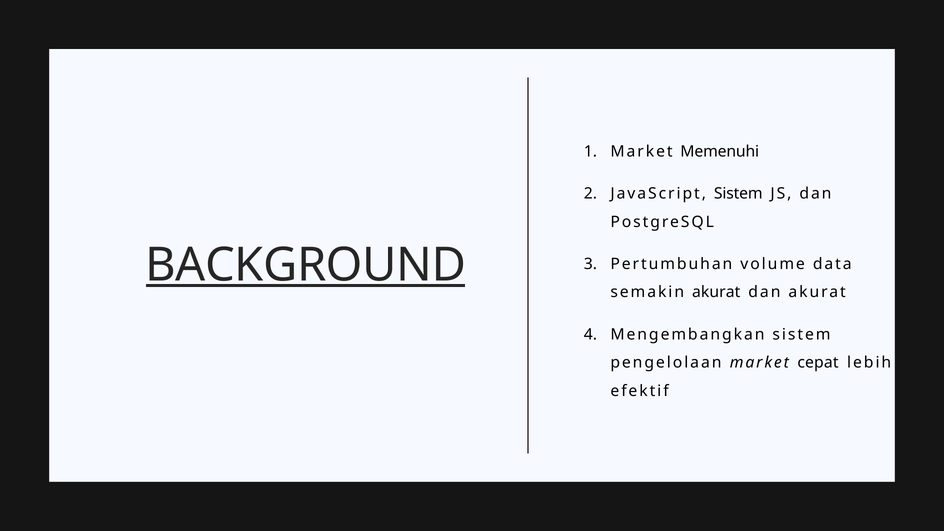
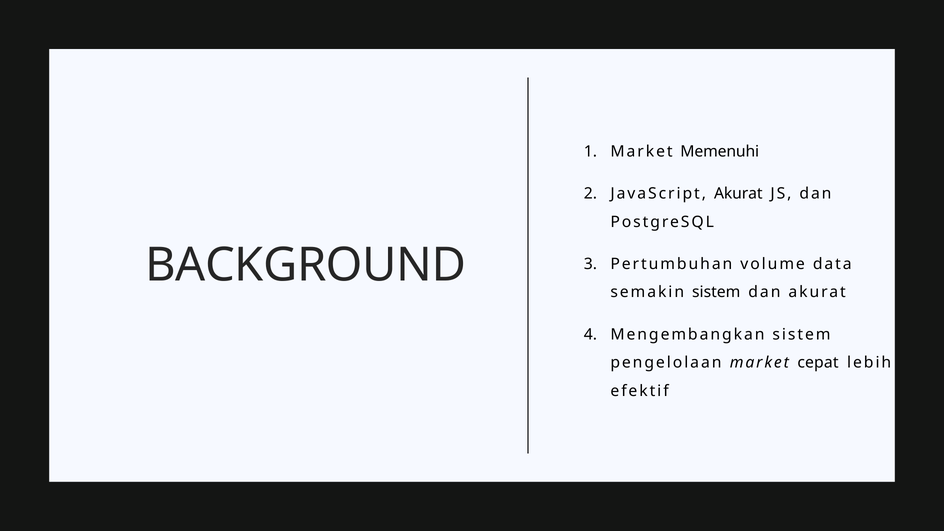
JavaScript Sistem: Sistem -> Akurat (738, 194)
BACKGROUND underline: present -> none (306, 265)
semakin akurat: akurat -> sistem (716, 292)
